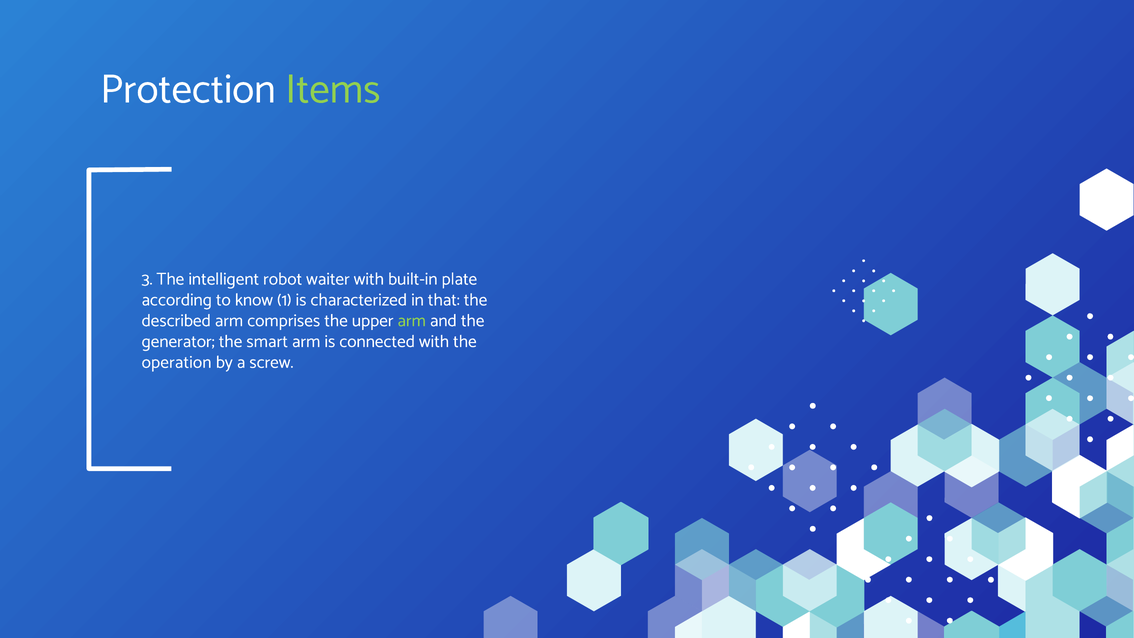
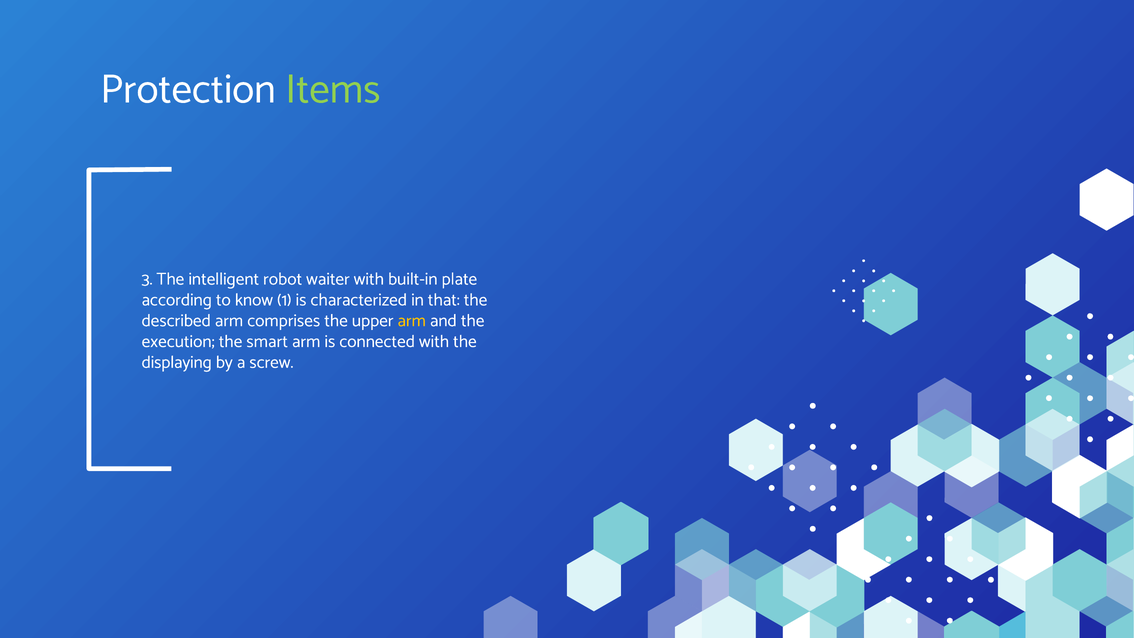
arm colour: light green -> yellow (412, 320)
generator: generator -> execution (178, 341)
operation: operation -> displaying (177, 362)
